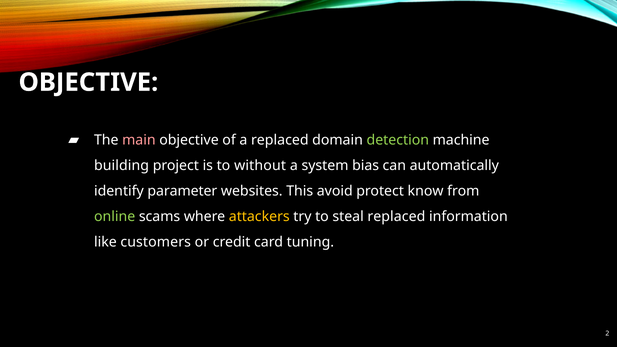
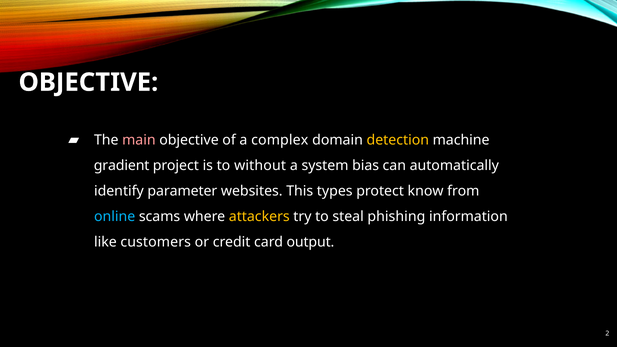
a replaced: replaced -> complex (280, 140)
detection colour: light green -> yellow (398, 140)
building: building -> gradient (122, 166)
avoid: avoid -> types (335, 191)
online colour: light green -> light blue (115, 217)
steal replaced: replaced -> phishing (396, 217)
tuning: tuning -> output (310, 242)
